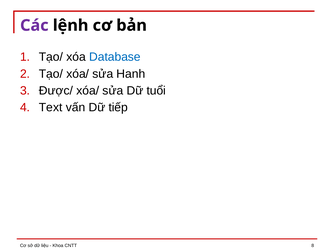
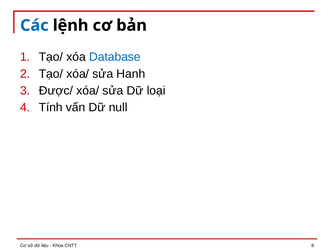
Các colour: purple -> blue (34, 25)
tuổi: tuổi -> loại (156, 91)
Text: Text -> Tính (51, 108)
tiếp: tiếp -> null (118, 108)
